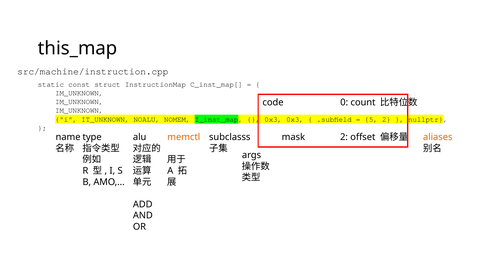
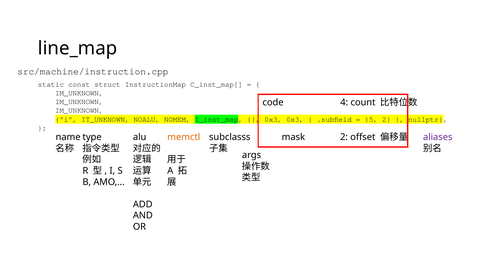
this_map: this_map -> line_map (78, 48)
0: 0 -> 4 (344, 102)
aliases colour: orange -> purple (438, 137)
